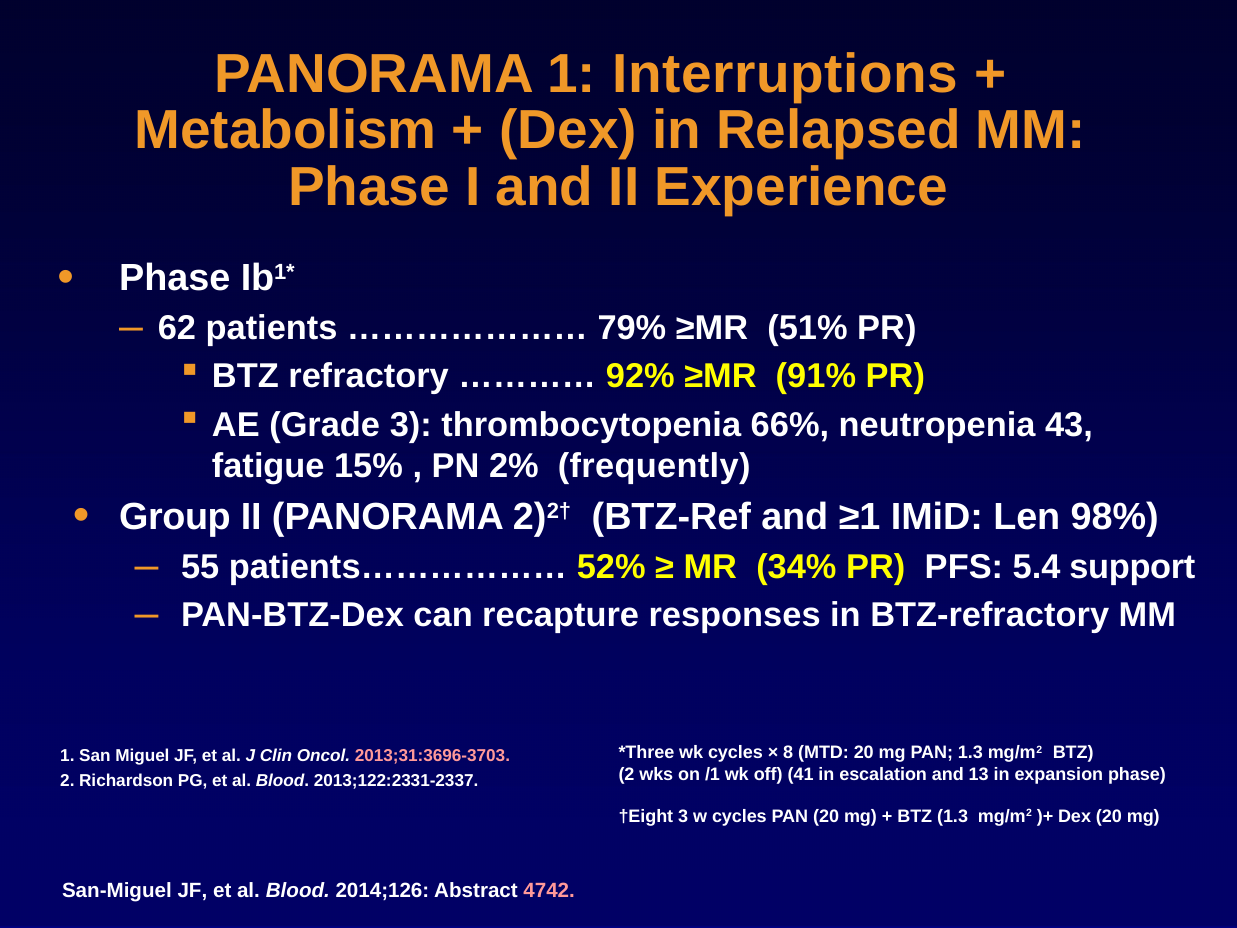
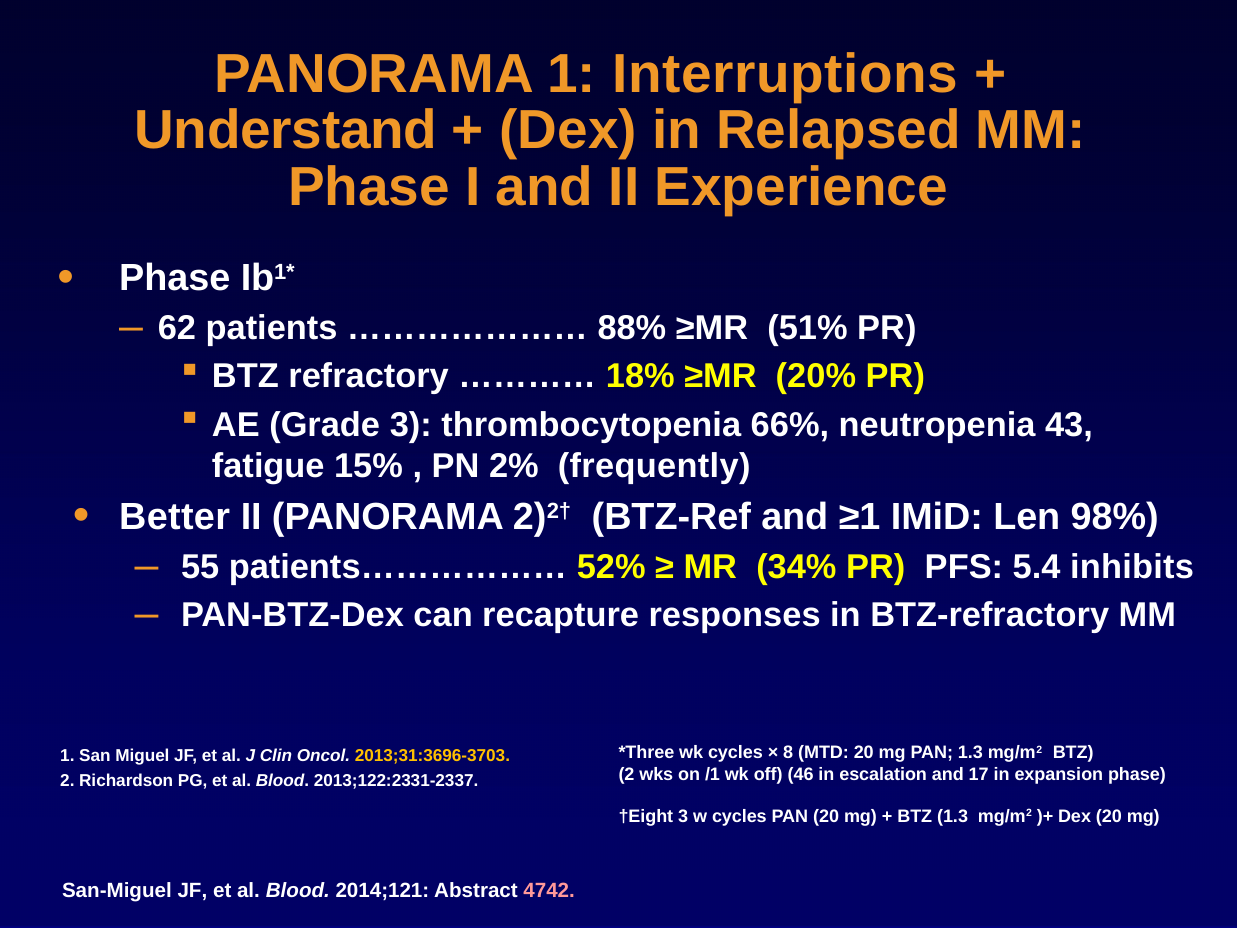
Metabolism: Metabolism -> Understand (286, 131)
79%: 79% -> 88% (632, 328)
92%: 92% -> 18% (640, 376)
91%: 91% -> 20% (816, 376)
Group: Group -> Better (175, 517)
support: support -> inhibits (1132, 567)
2013;31:3696-3703 colour: pink -> yellow (432, 756)
41: 41 -> 46 (801, 774)
13: 13 -> 17 (979, 774)
2014;126: 2014;126 -> 2014;121 (382, 890)
